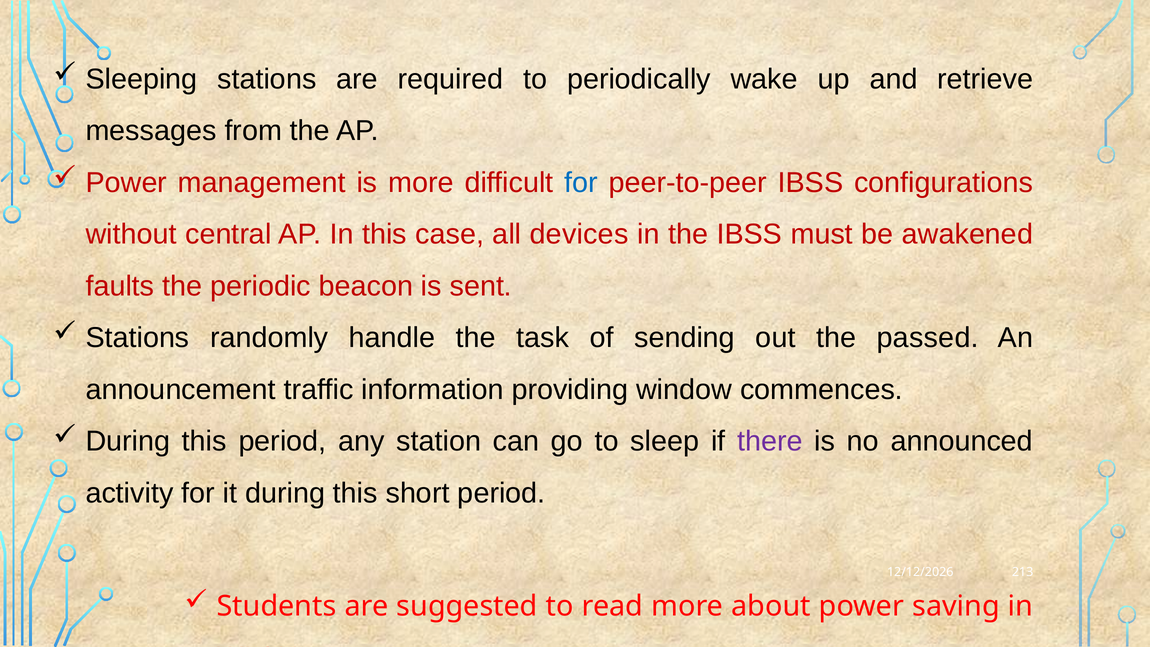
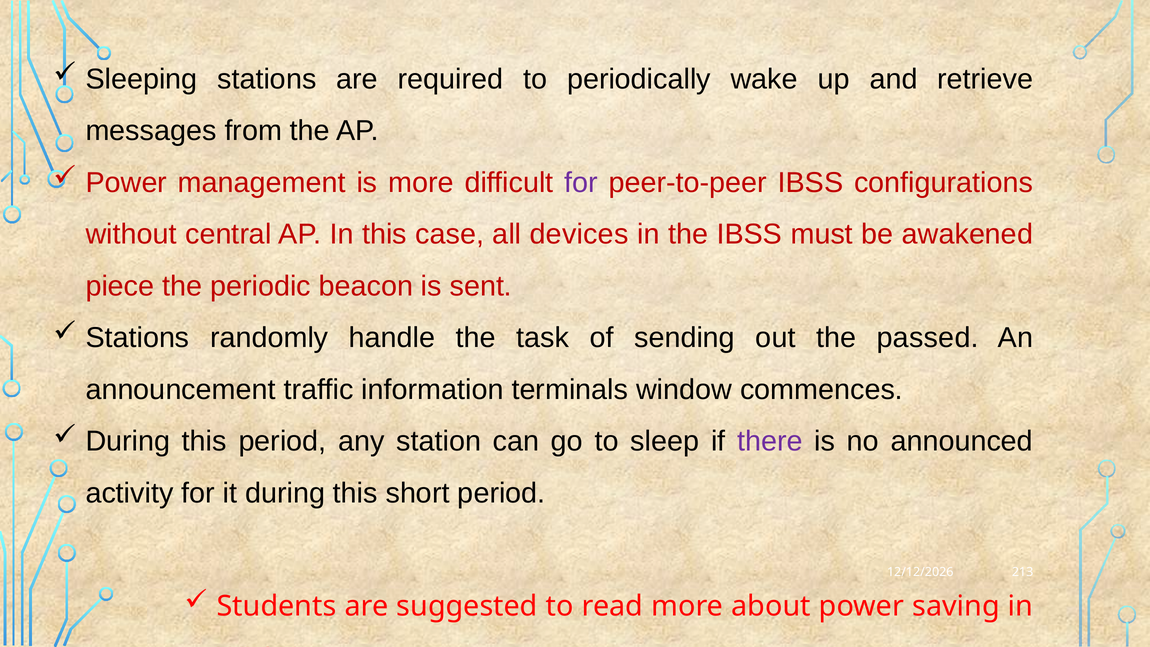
for colour: blue -> purple (581, 183)
faults: faults -> piece (120, 286)
providing: providing -> terminals (570, 390)
